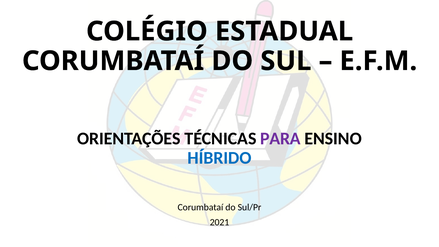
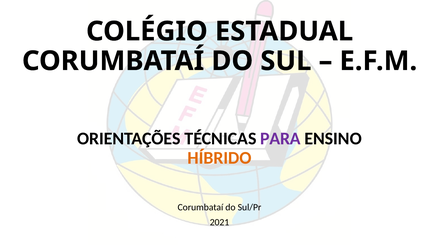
HÍBRIDO colour: blue -> orange (219, 158)
